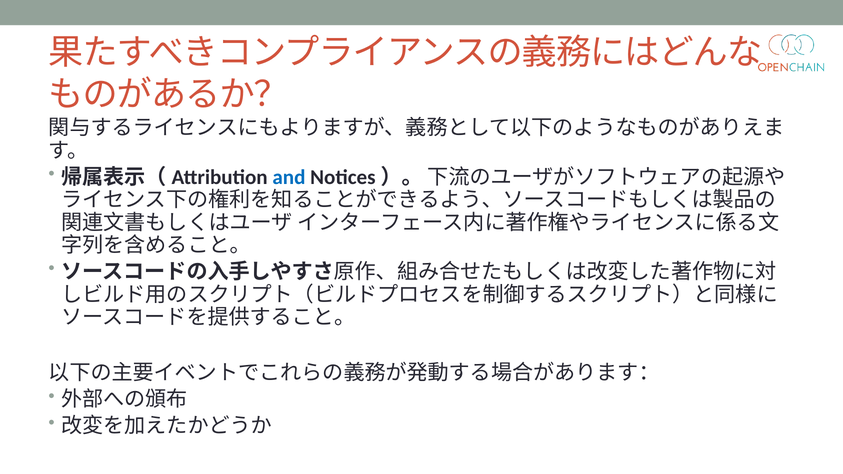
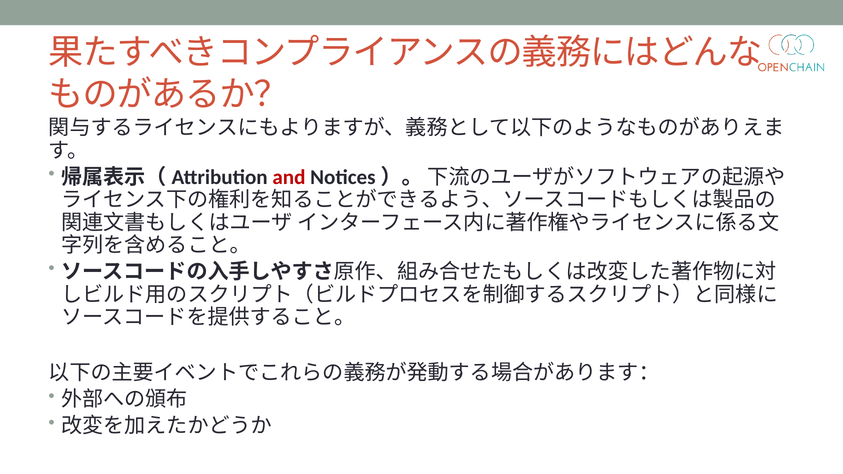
and colour: blue -> red (289, 177)
